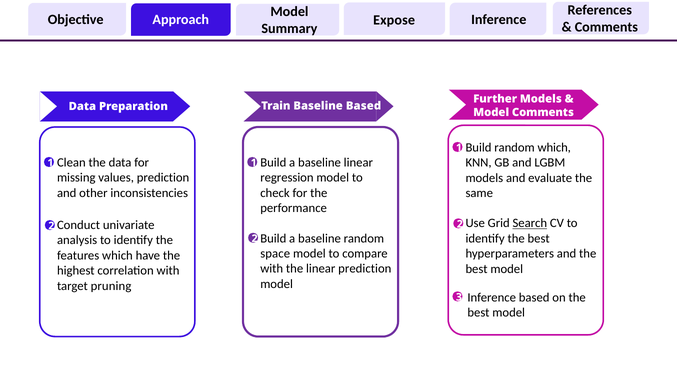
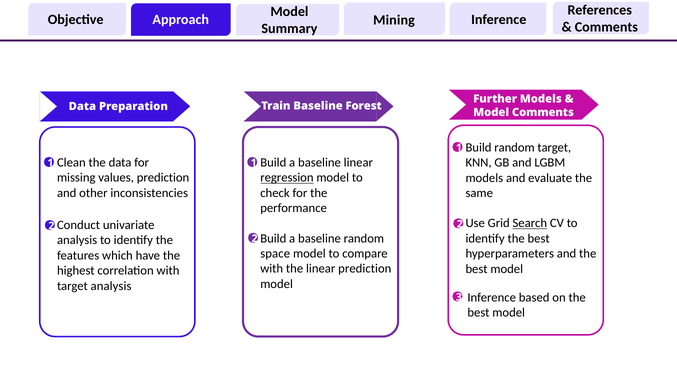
Expose: Expose -> Mining (394, 20)
Baseline Based: Based -> Forest (364, 106)
random which: which -> target (554, 147)
regression underline: none -> present (287, 178)
target pruning: pruning -> analysis (111, 286)
